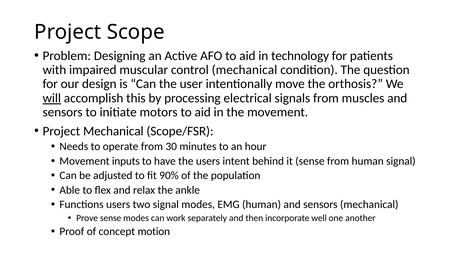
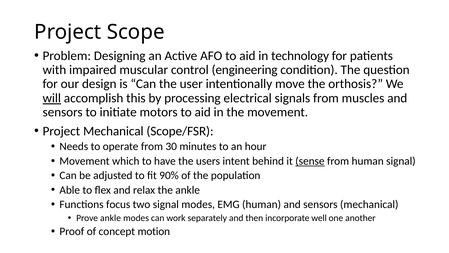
control mechanical: mechanical -> engineering (245, 70)
inputs: inputs -> which (126, 161)
sense underline: none -> present (310, 161)
Functions users: users -> focus (118, 204)
Prove sense: sense -> ankle (111, 218)
